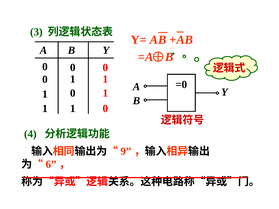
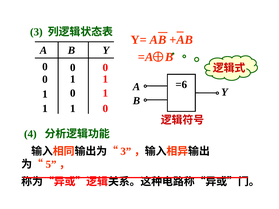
=0: =0 -> =6 (181, 85)
9: 9 -> 3 (126, 152)
6: 6 -> 5 (51, 165)
